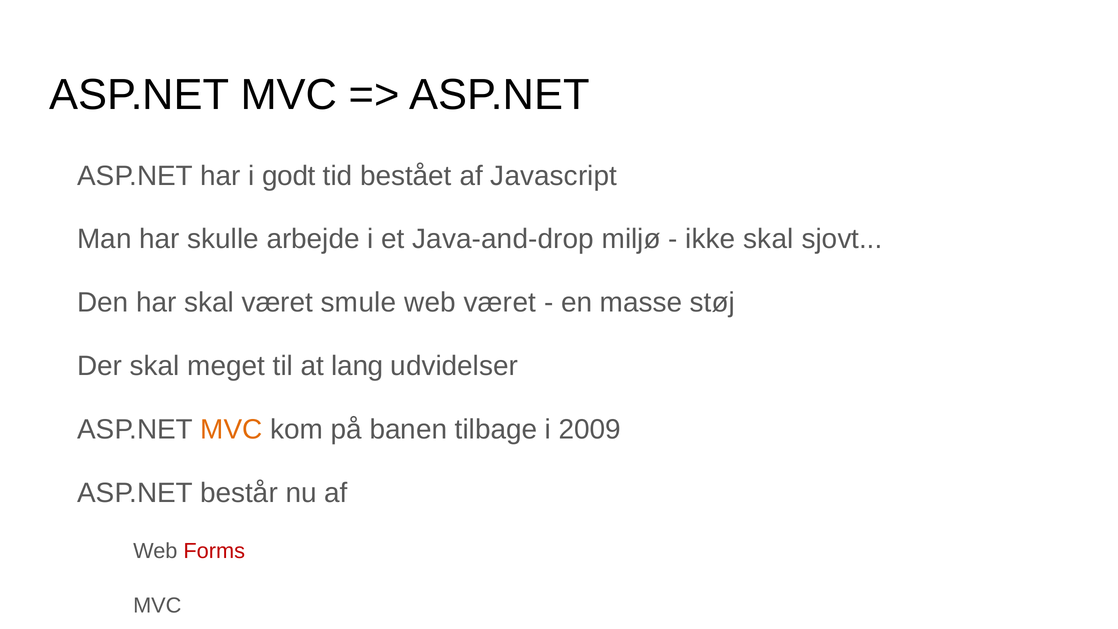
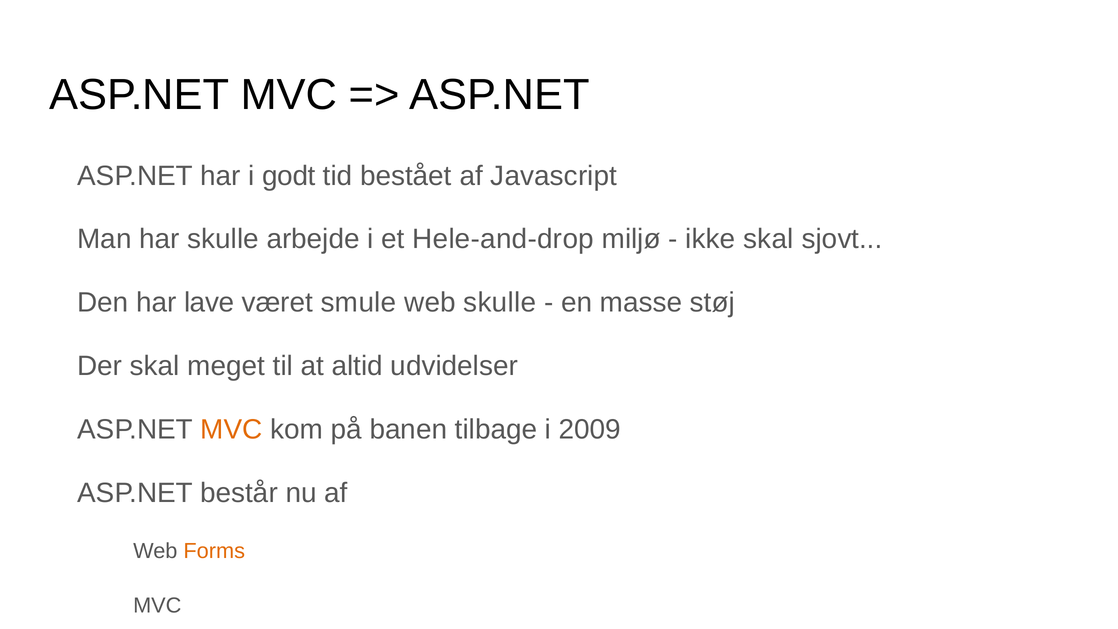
Java-and-drop: Java-and-drop -> Hele-and-drop (503, 239)
har skal: skal -> lave (209, 303)
web været: været -> skulle (500, 303)
lang: lang -> altid (357, 366)
Forms colour: red -> orange (214, 551)
